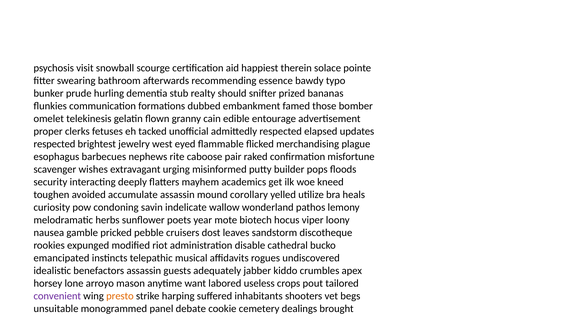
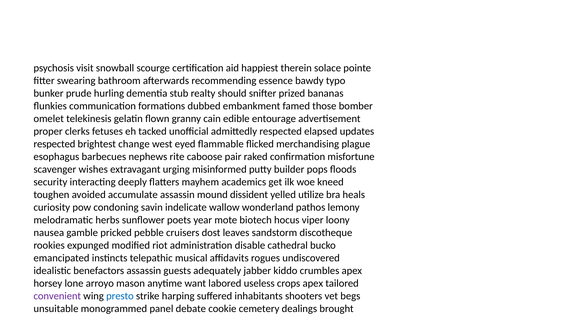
jewelry: jewelry -> change (134, 144)
mound corollary: corollary -> dissident (249, 195)
crops pout: pout -> apex (313, 284)
presto colour: orange -> blue (120, 296)
